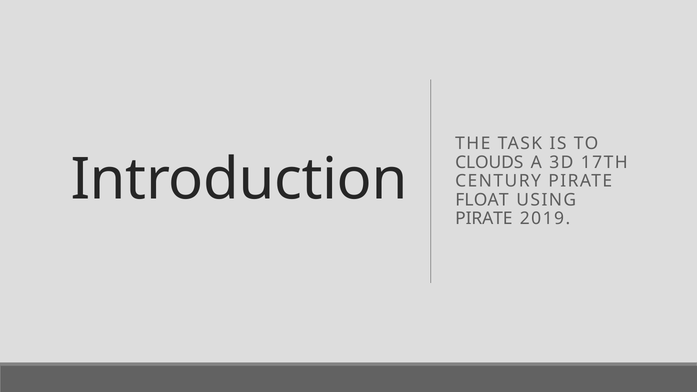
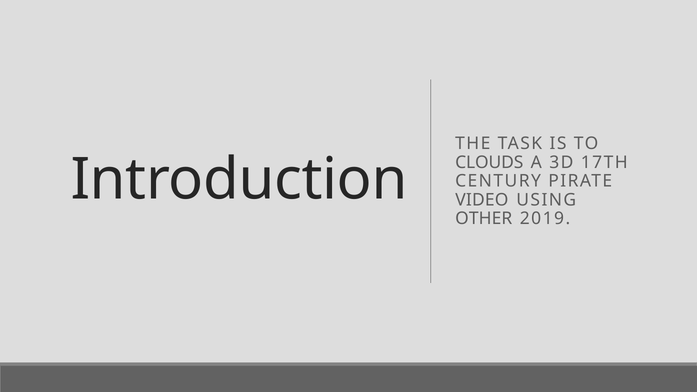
FLOAT: FLOAT -> VIDEO (482, 200)
PIRATE: PIRATE -> OTHER (484, 219)
